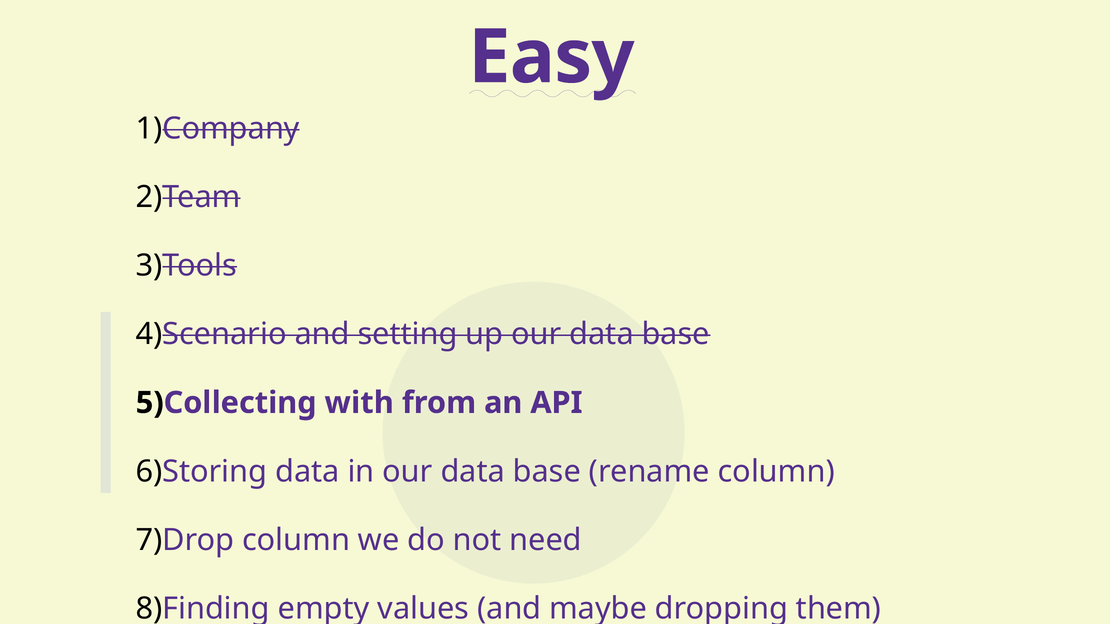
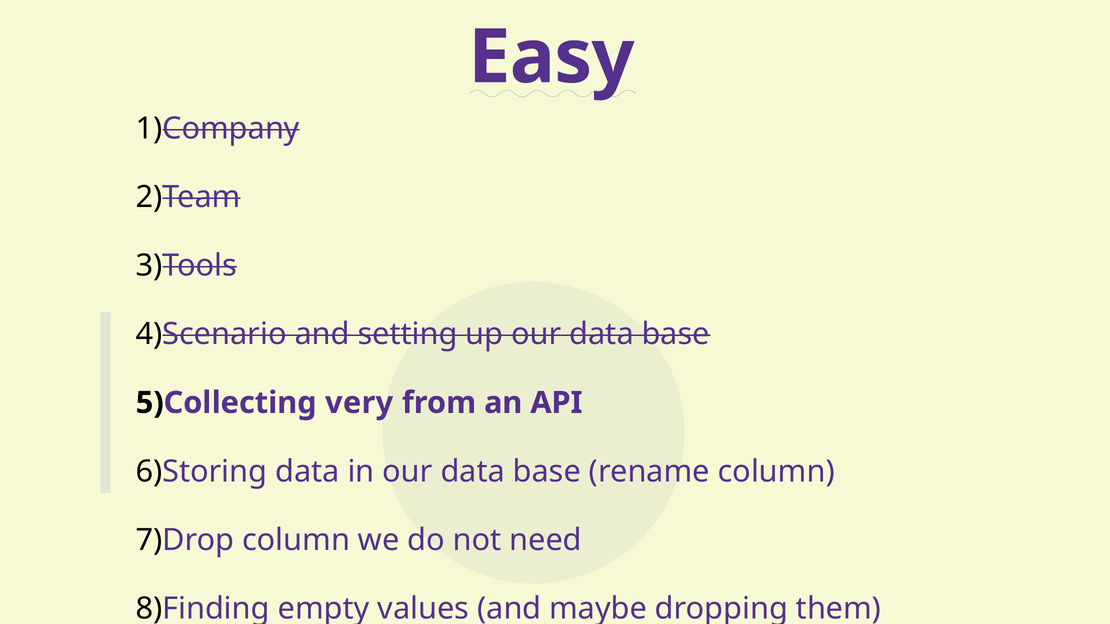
with: with -> very (359, 403)
